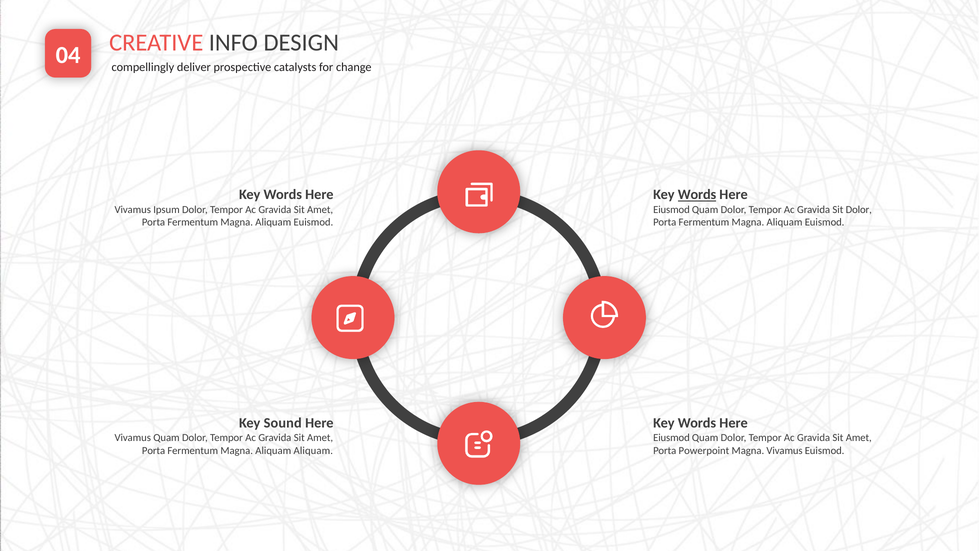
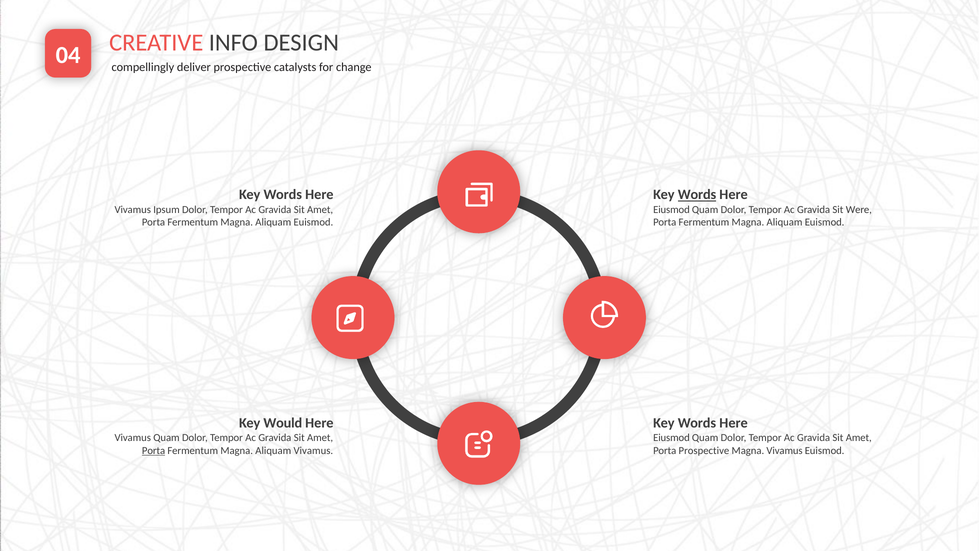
Sit Dolor: Dolor -> Were (859, 209)
Sound: Sound -> Would (283, 423)
Porta underline: none -> present (154, 451)
Aliquam Aliquam: Aliquam -> Vivamus (313, 451)
Porta Powerpoint: Powerpoint -> Prospective (704, 451)
